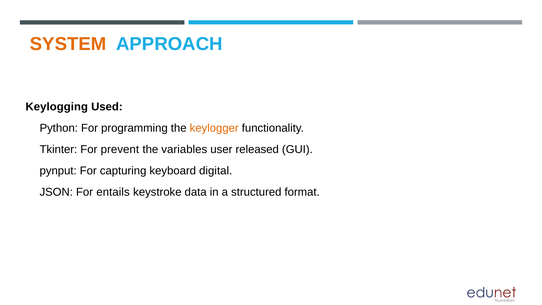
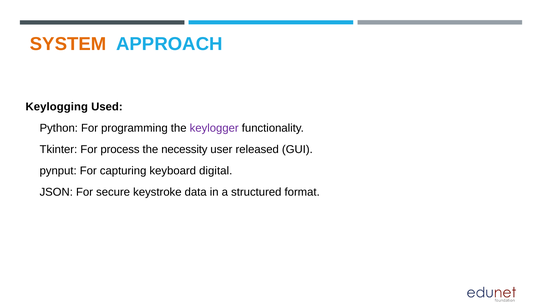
keylogger colour: orange -> purple (214, 128)
prevent: prevent -> process (120, 149)
variables: variables -> necessity (184, 149)
entails: entails -> secure (113, 192)
